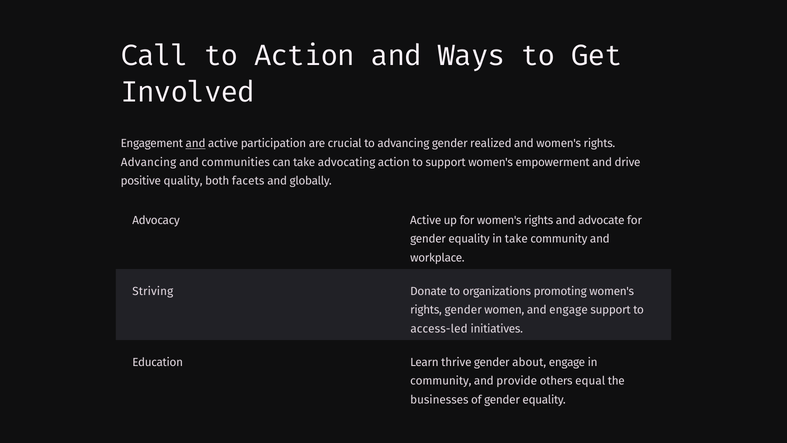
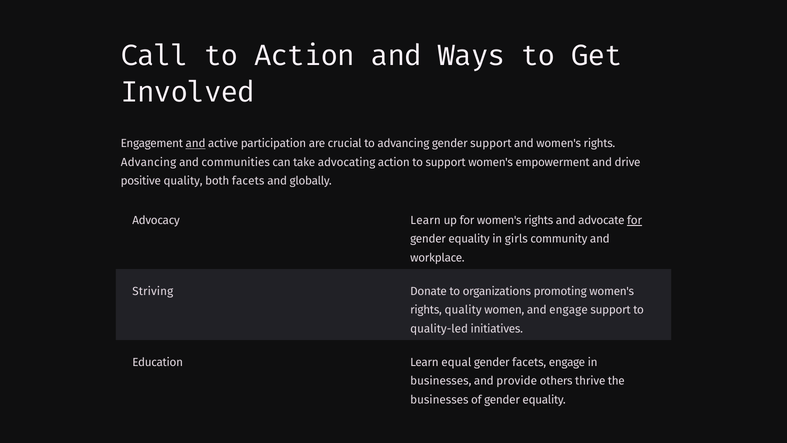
gender realized: realized -> support (491, 144)
Advocacy Active: Active -> Learn (426, 220)
for underline: none -> present (635, 220)
in take: take -> girls (516, 239)
rights gender: gender -> quality (463, 310)
access-led: access-led -> quality-led (439, 329)
thrive: thrive -> equal (456, 362)
gender about: about -> facets (529, 362)
community: community -> businesses (441, 381)
equal: equal -> thrive (590, 381)
